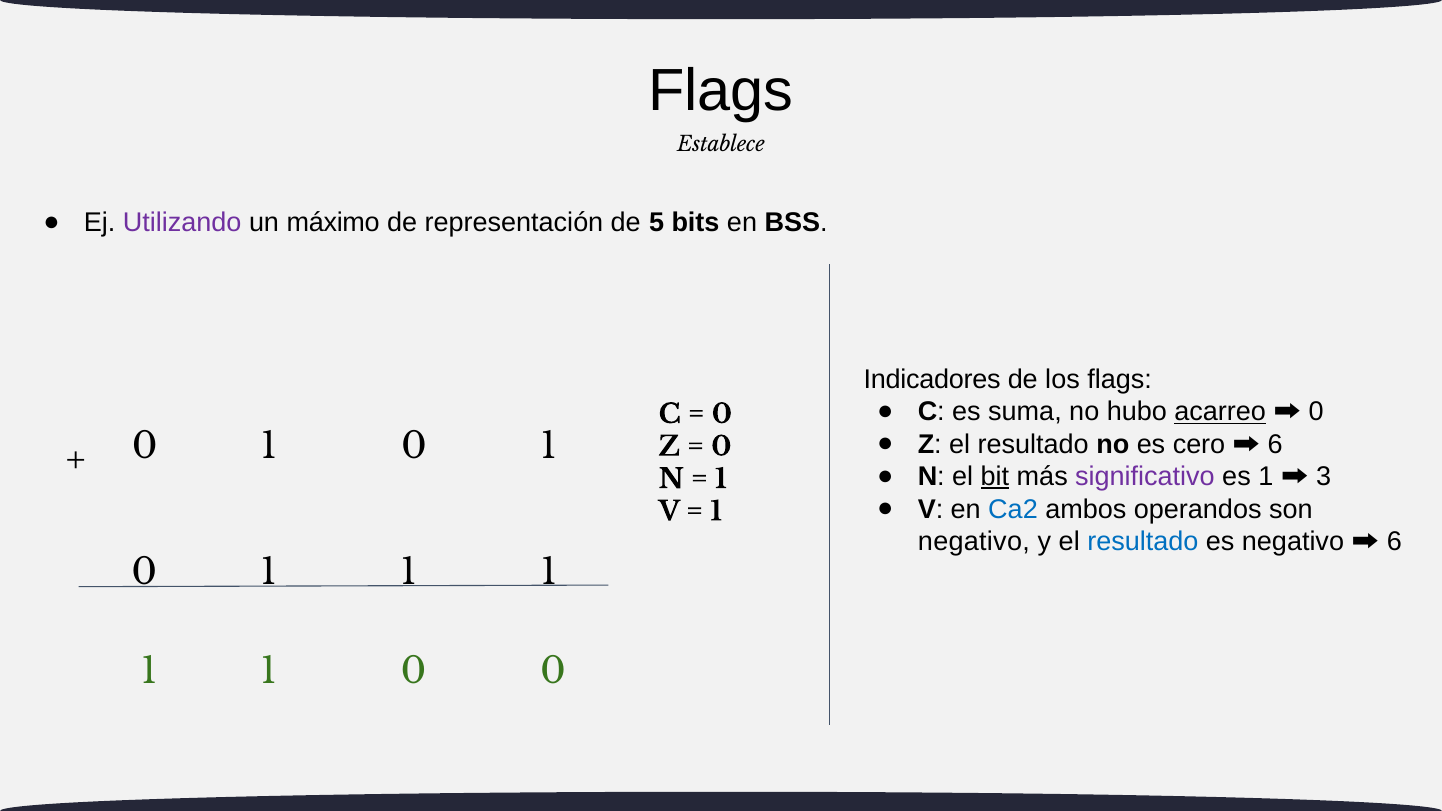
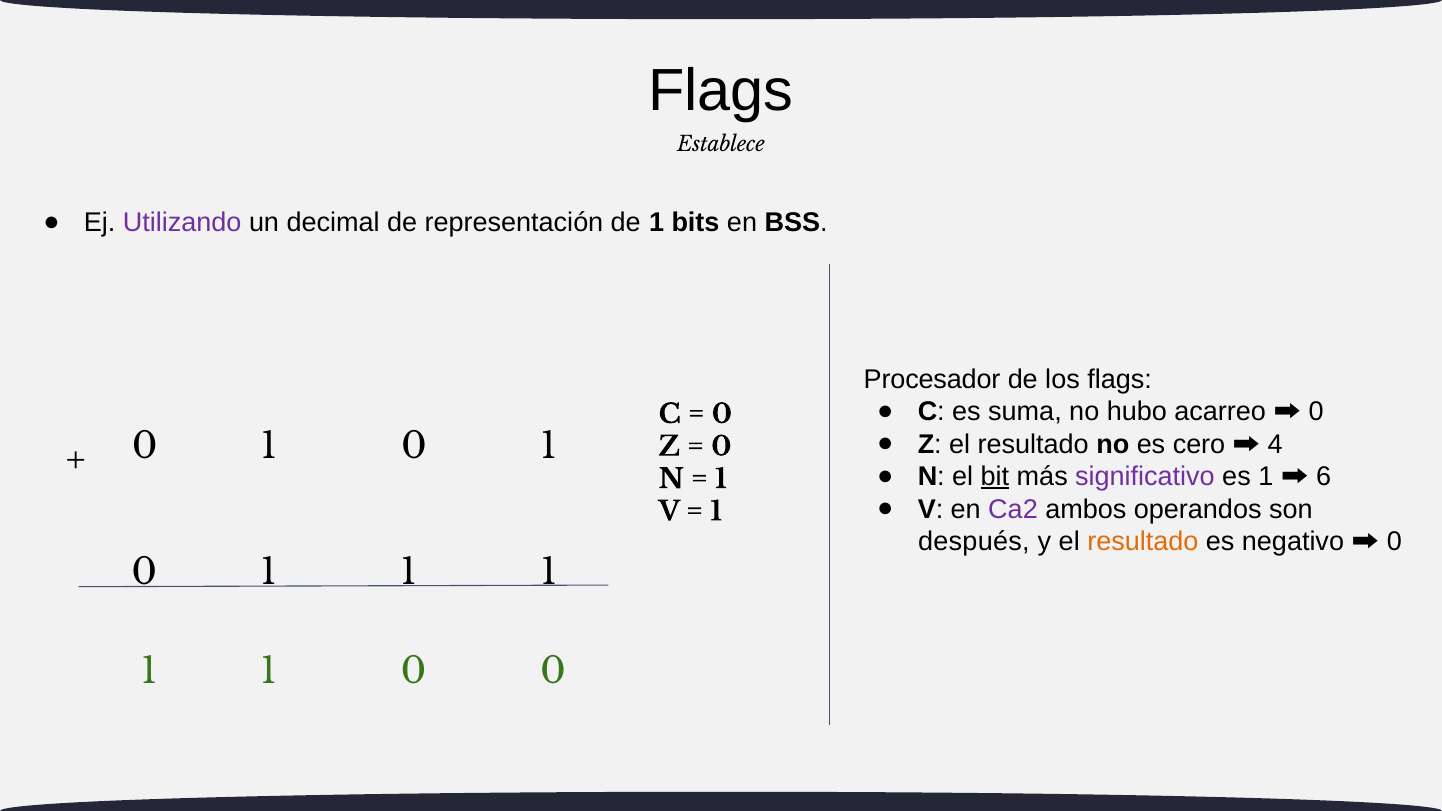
máximo: máximo -> decimal (333, 223)
de 5: 5 -> 1 (657, 223)
Indicadores: Indicadores -> Procesador (932, 379)
acarreo underline: present -> none (1220, 412)
cero 6: 6 -> 4 (1275, 444)
3: 3 -> 6 (1324, 477)
Ca2 colour: blue -> purple (1013, 509)
negativo: negativo -> después (974, 542)
resultado colour: blue -> orange (1143, 542)
negativo 6: 6 -> 0 (1394, 542)
